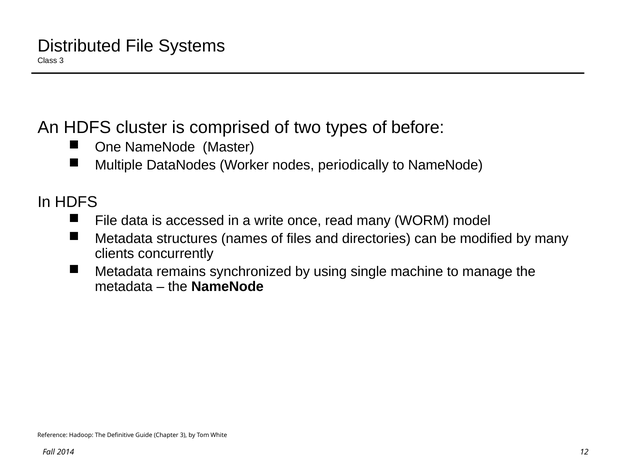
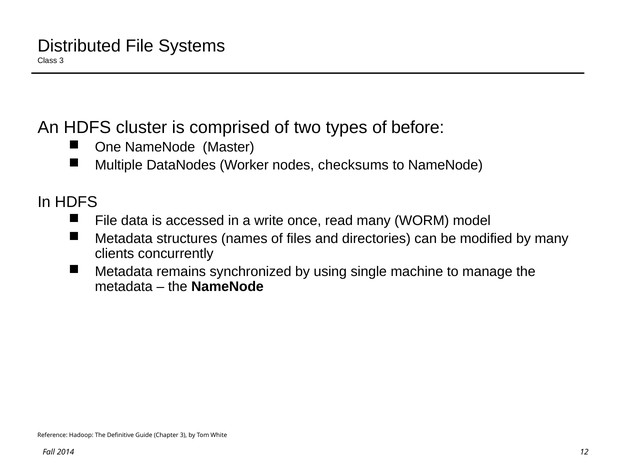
periodically: periodically -> checksums (353, 165)
